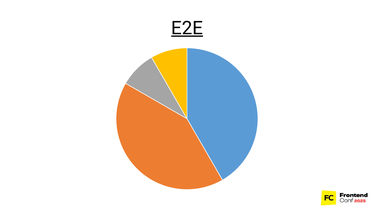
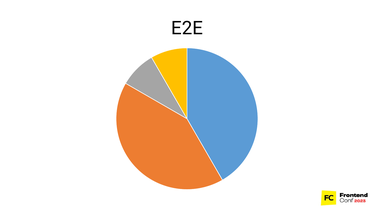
E2E underline: present -> none (187, 28)
